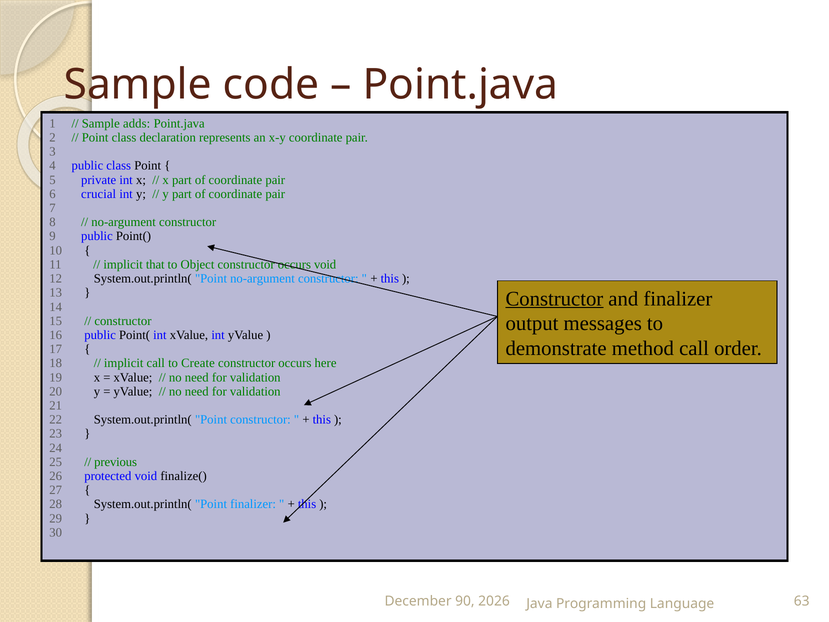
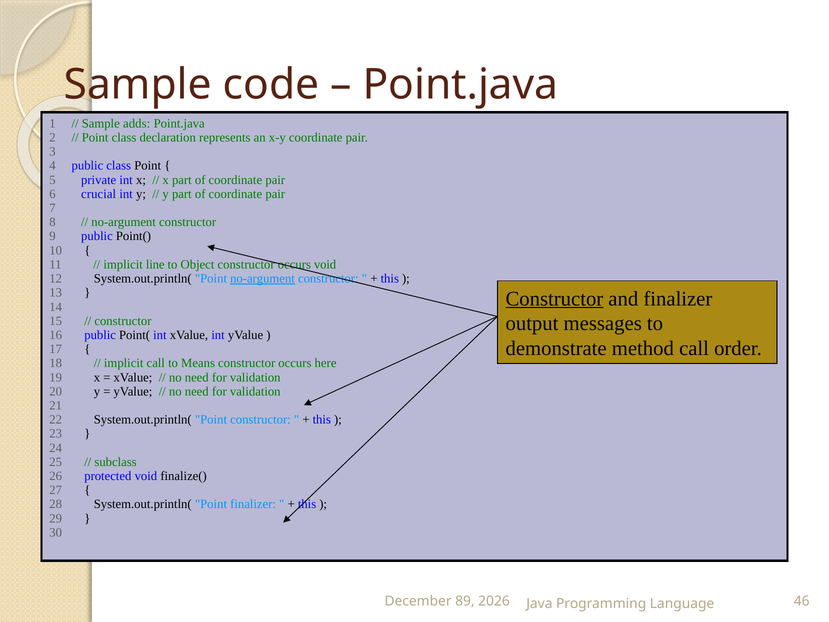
that: that -> line (155, 264)
no-argument underline: none -> present (262, 278)
Create: Create -> Means (198, 363)
previous: previous -> subclass (116, 462)
90: 90 -> 89 (465, 601)
63: 63 -> 46 (802, 601)
